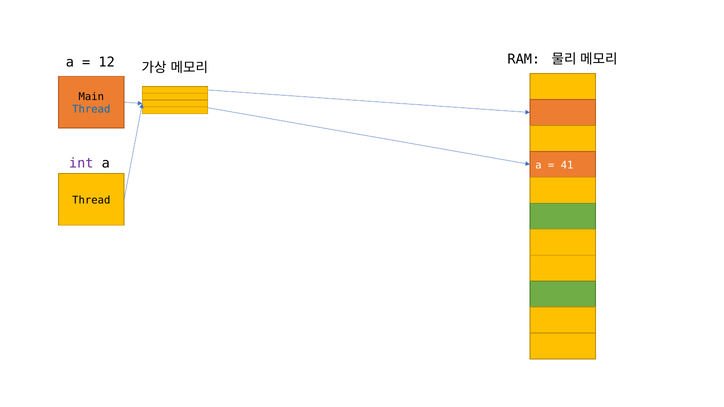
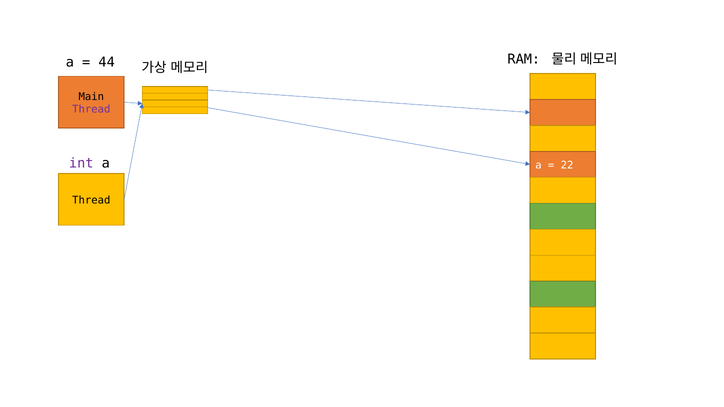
12: 12 -> 44 (107, 62)
Thread colour: blue -> purple (91, 109)
41: 41 -> 22 (567, 165)
